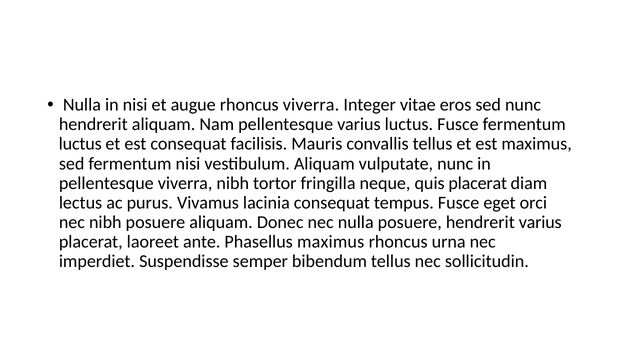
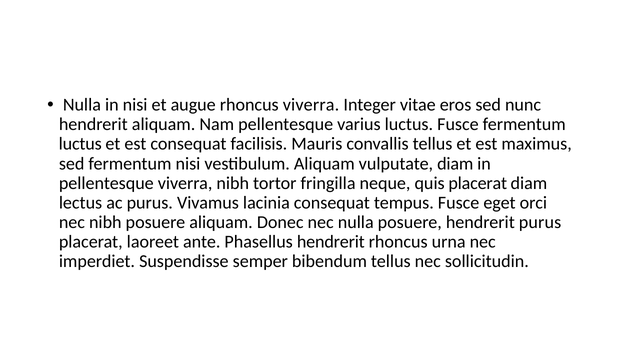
vulputate nunc: nunc -> diam (455, 163)
hendrerit varius: varius -> purus (540, 222)
Phasellus maximus: maximus -> hendrerit (331, 242)
